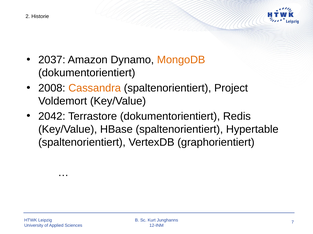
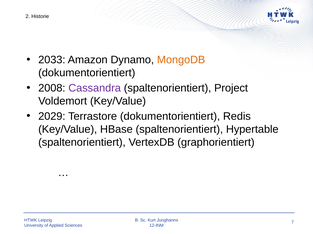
2037: 2037 -> 2033 (52, 60)
Cassandra colour: orange -> purple (95, 88)
2042: 2042 -> 2029 (52, 117)
